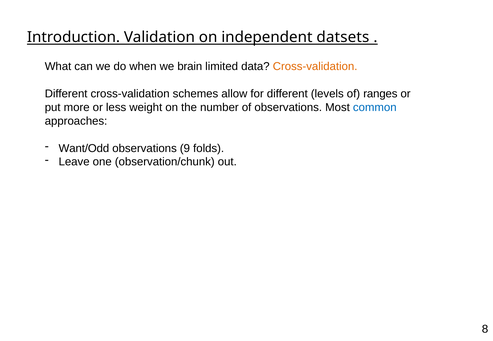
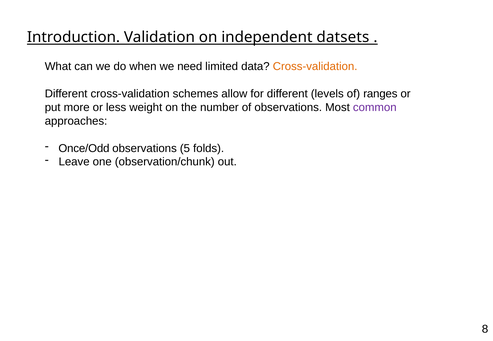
brain: brain -> need (190, 66)
common colour: blue -> purple (375, 107)
Want/Odd: Want/Odd -> Once/Odd (84, 148)
9: 9 -> 5 (185, 148)
